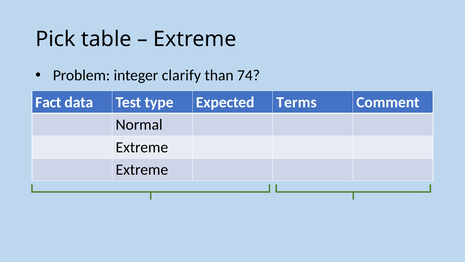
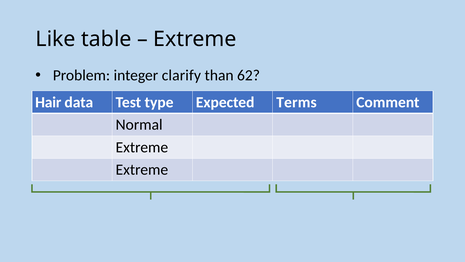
Pick: Pick -> Like (56, 39)
74: 74 -> 62 (248, 75)
Fact: Fact -> Hair (48, 102)
